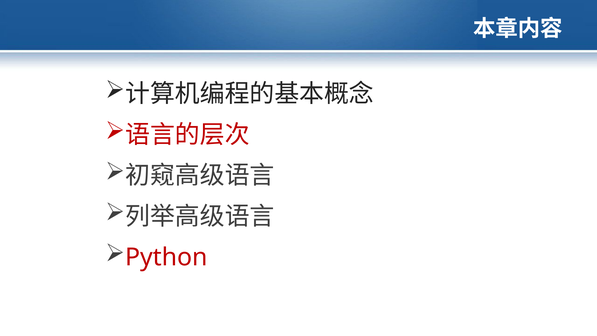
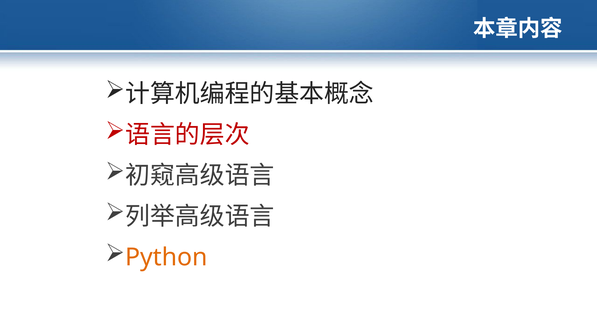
Python colour: red -> orange (166, 257)
